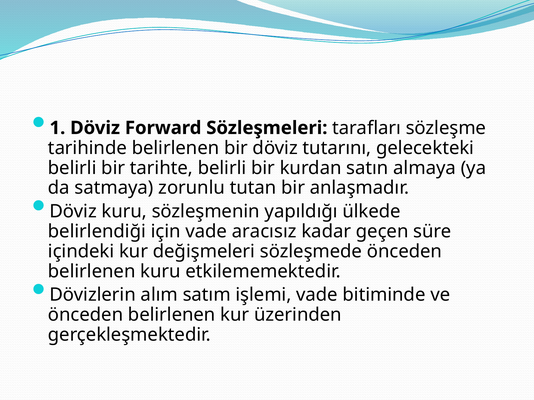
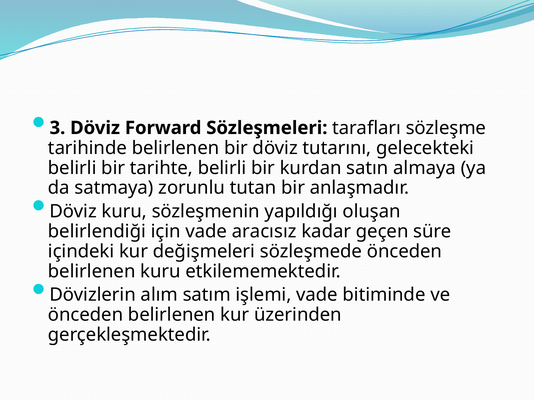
1: 1 -> 3 (57, 128)
ülkede: ülkede -> oluşan (372, 212)
